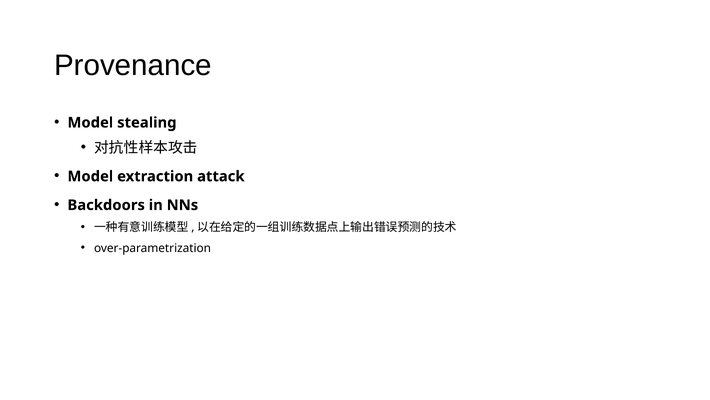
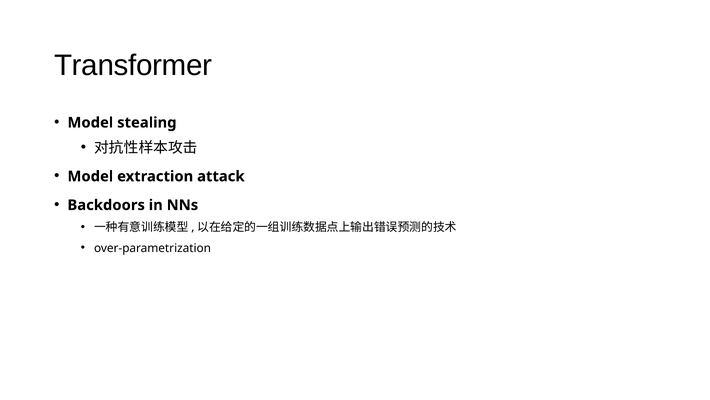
Provenance: Provenance -> Transformer (133, 65)
